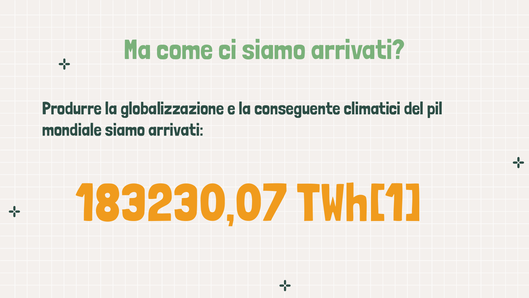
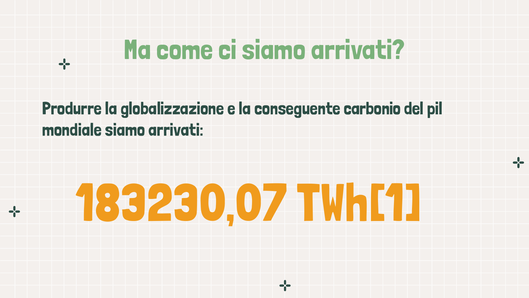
climatici: climatici -> carbonio (372, 109)
